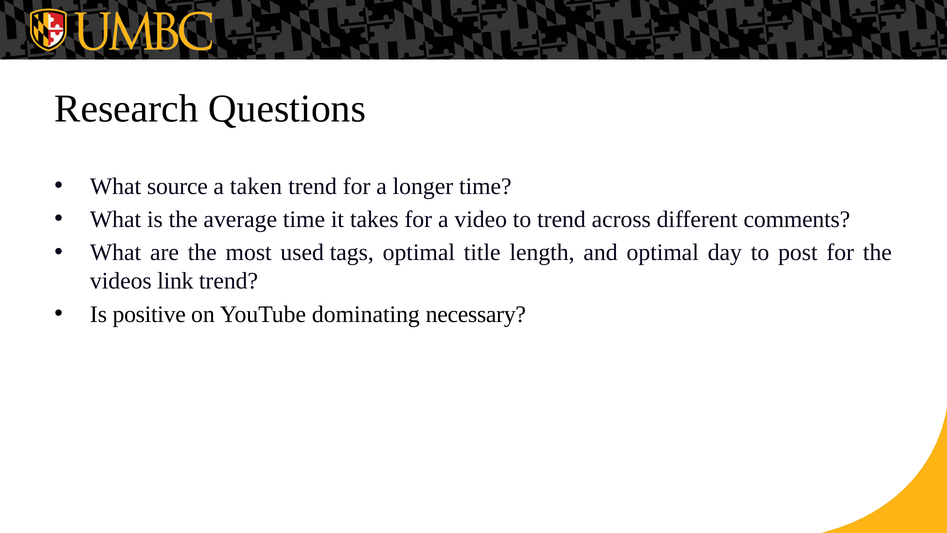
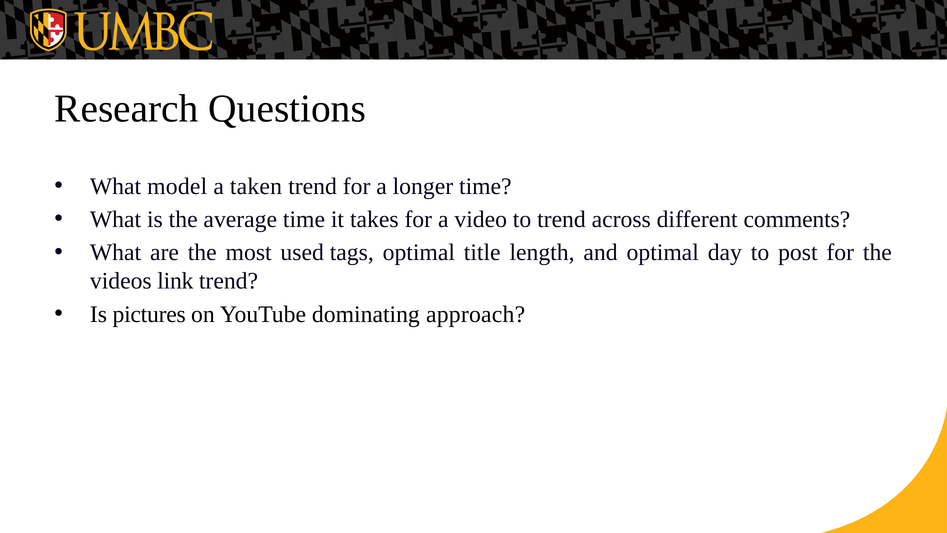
source: source -> model (177, 186)
positive: positive -> pictures (149, 314)
necessary: necessary -> approach (476, 314)
